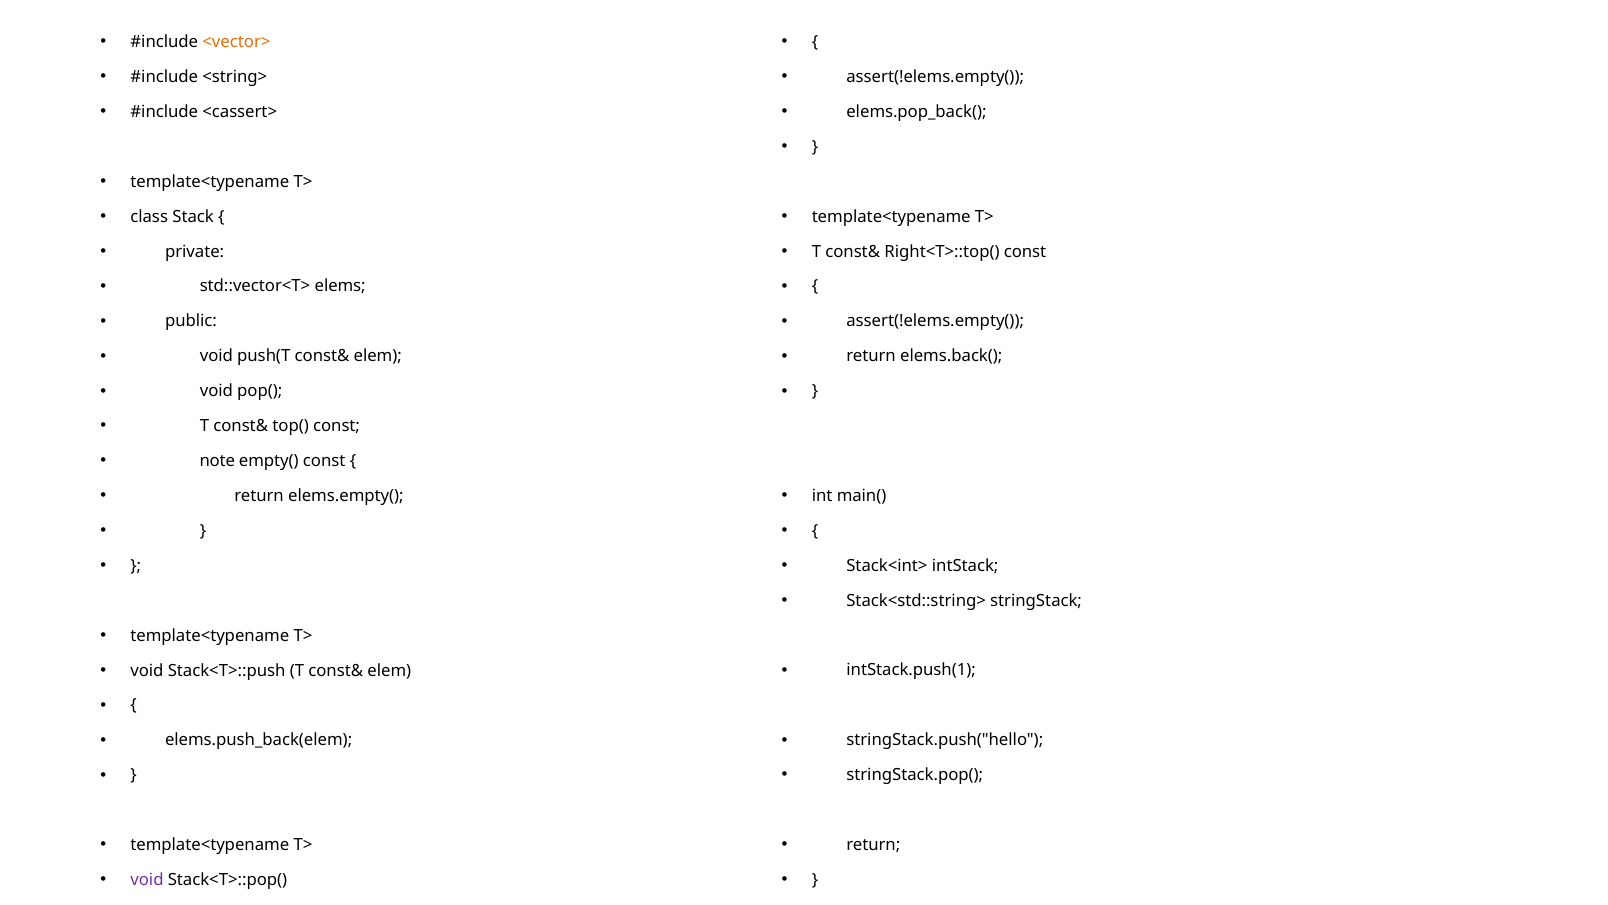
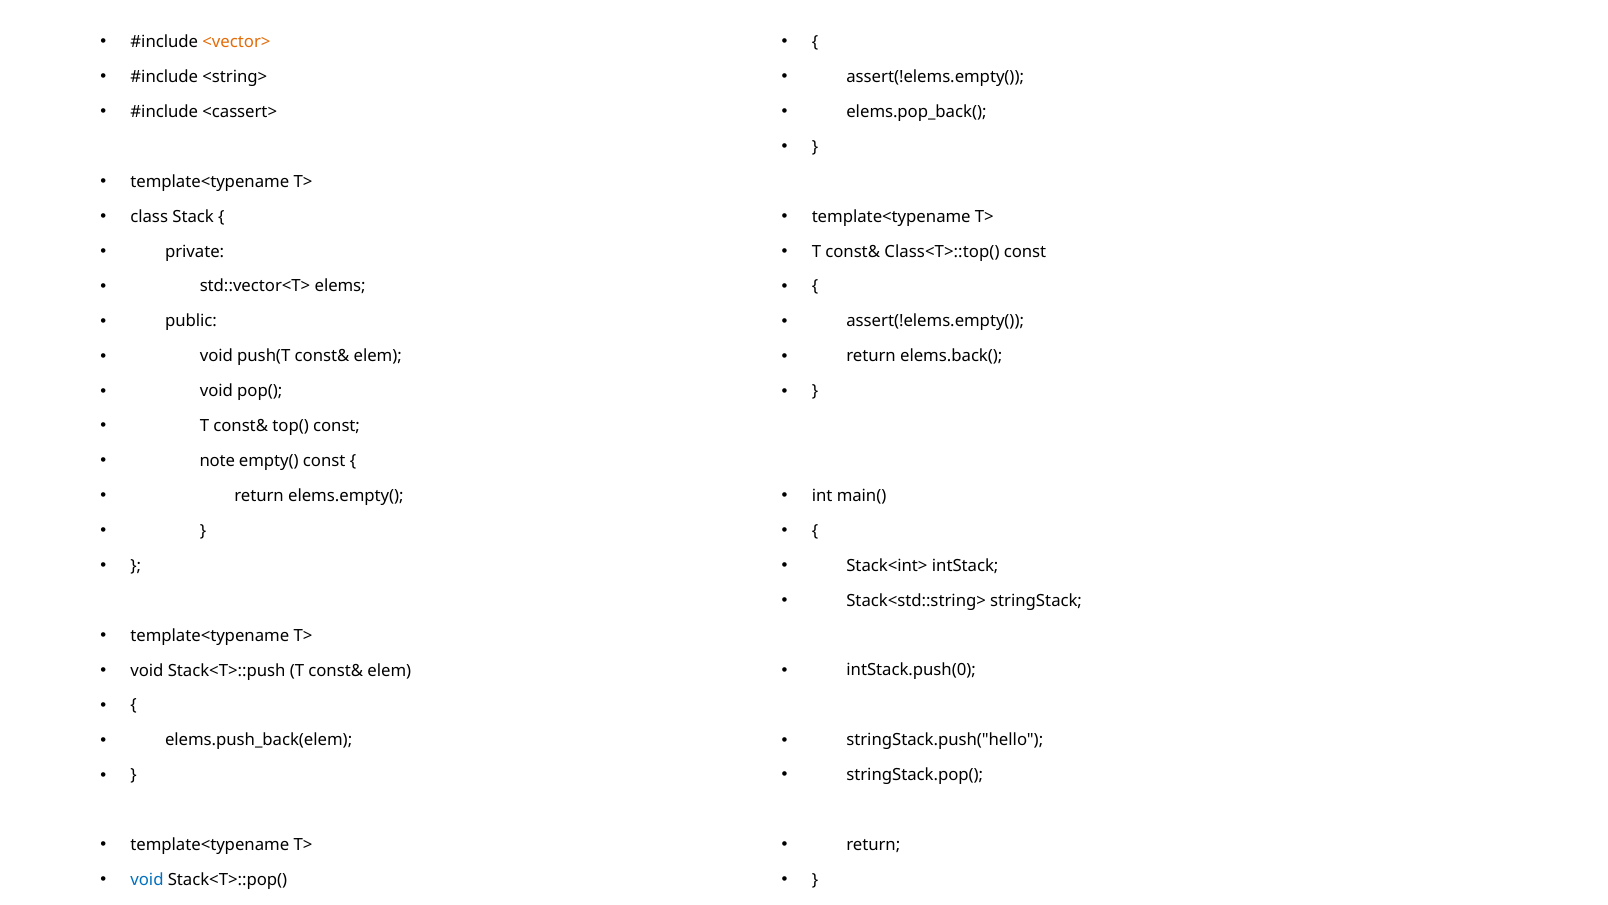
Right<T>::top(: Right<T>::top( -> Class<T>::top( (942, 251)
intStack.push(1: intStack.push(1 -> intStack.push(0 (911, 670)
void colour: purple -> blue (147, 879)
